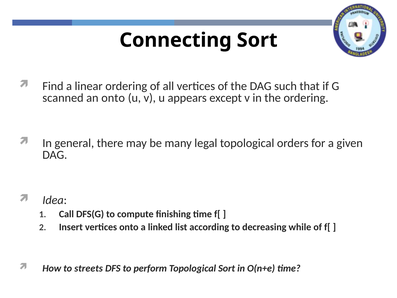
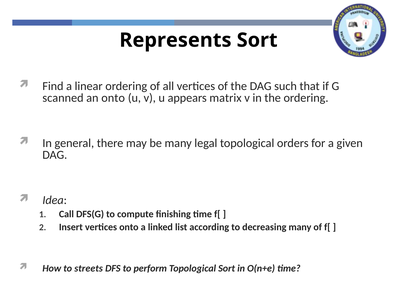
Connecting: Connecting -> Represents (175, 40)
except: except -> matrix (226, 98)
decreasing while: while -> many (300, 227)
